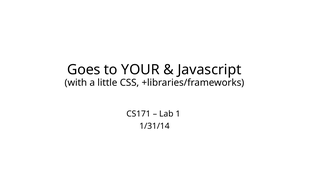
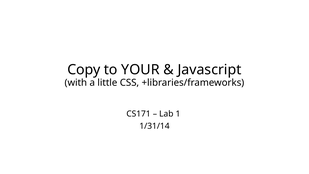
Goes: Goes -> Copy (84, 70)
